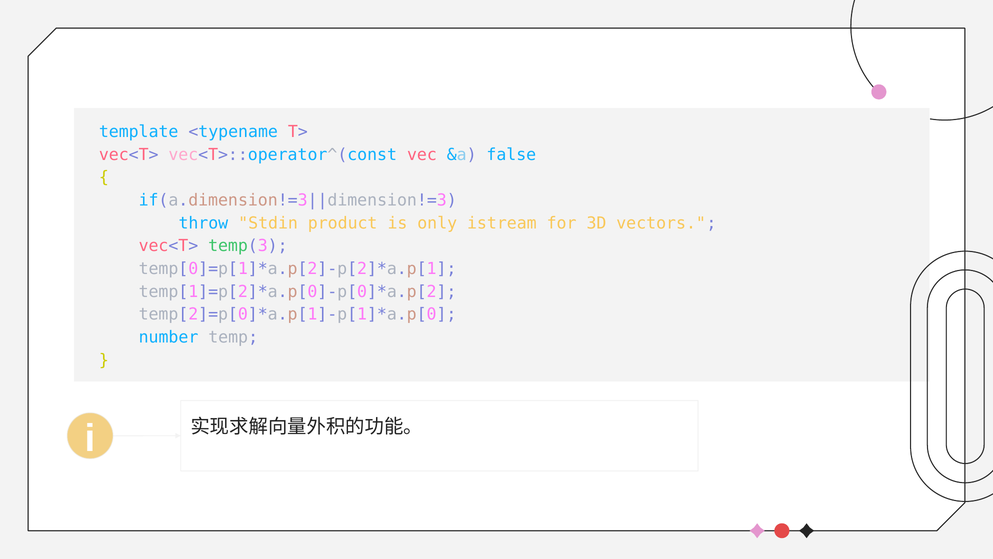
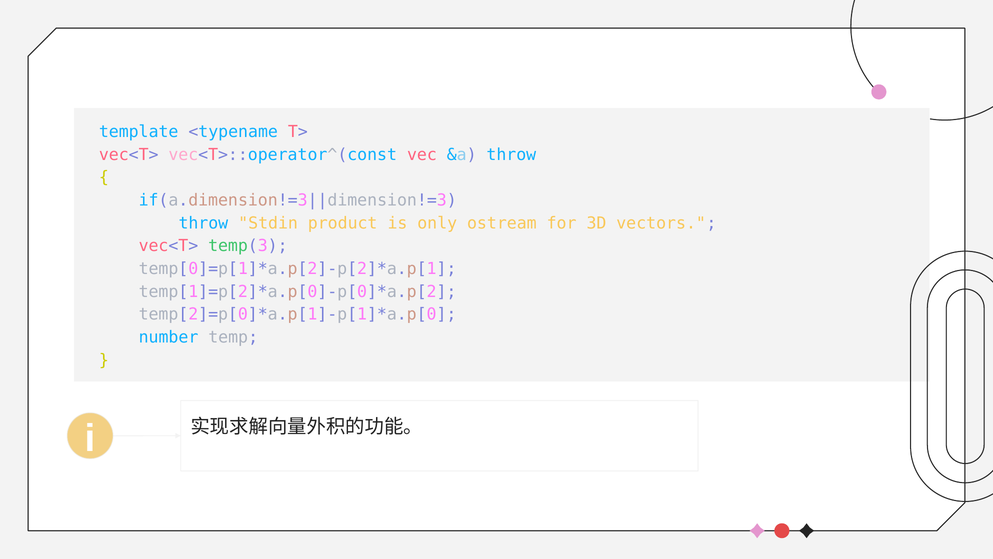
&a false: false -> throw (511, 154)
istream: istream -> ostream (502, 223)
